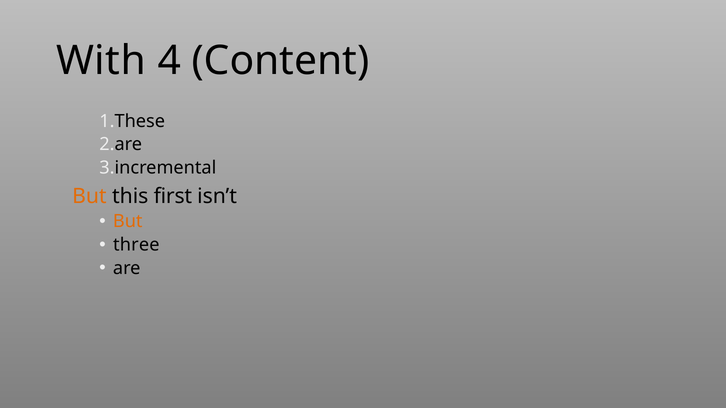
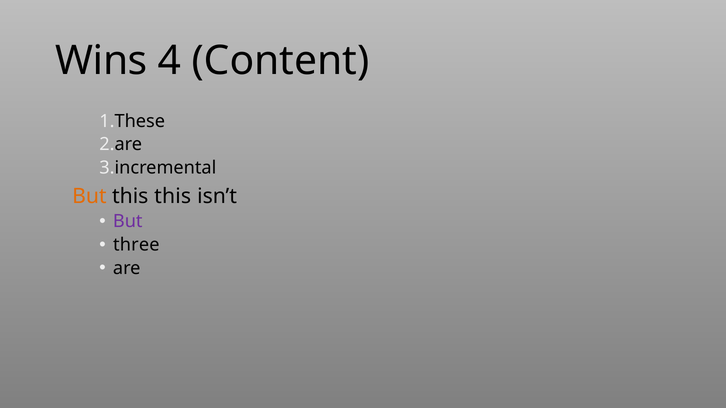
With: With -> Wins (101, 61)
this first: first -> this (173, 197)
But colour: orange -> purple (128, 222)
